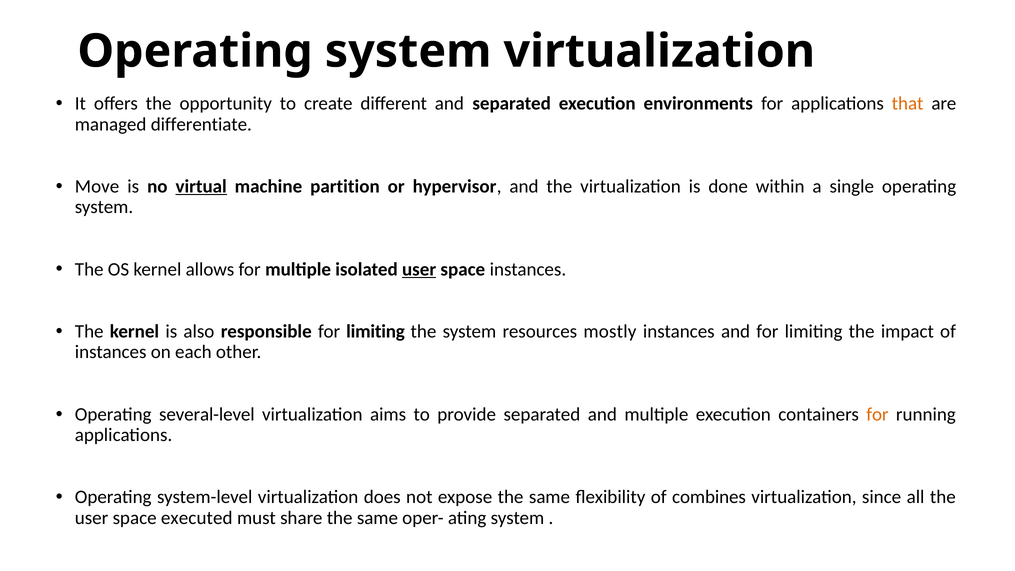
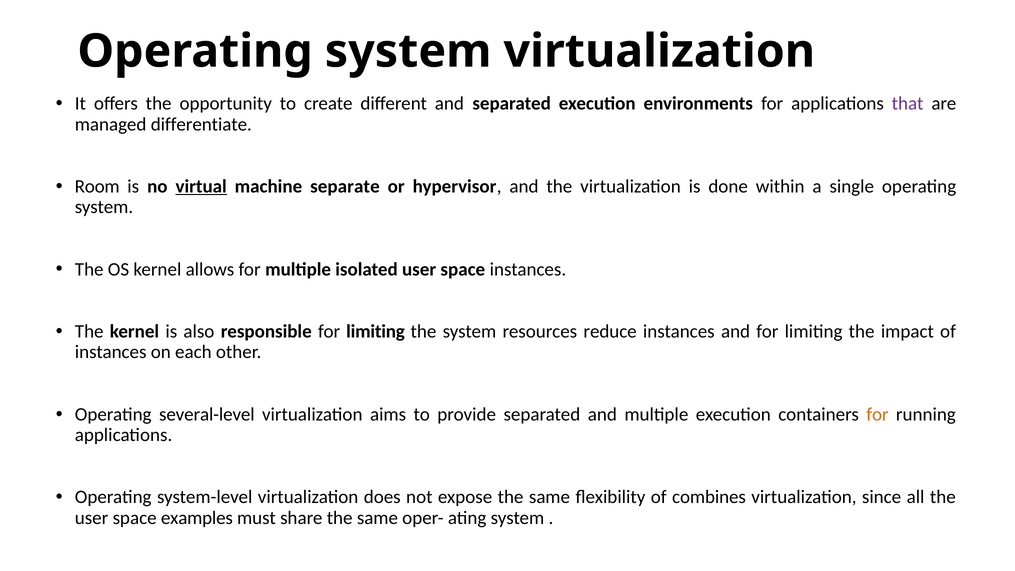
that colour: orange -> purple (908, 104)
Move: Move -> Room (97, 186)
partition: partition -> separate (345, 186)
user underline: present -> none (419, 269)
mostly: mostly -> reduce (610, 332)
executed: executed -> examples (197, 518)
